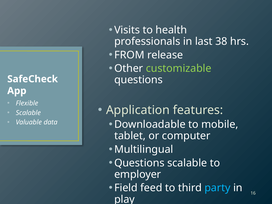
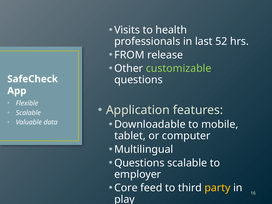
38: 38 -> 52 (221, 41)
Field: Field -> Core (126, 188)
party colour: light blue -> yellow (217, 188)
